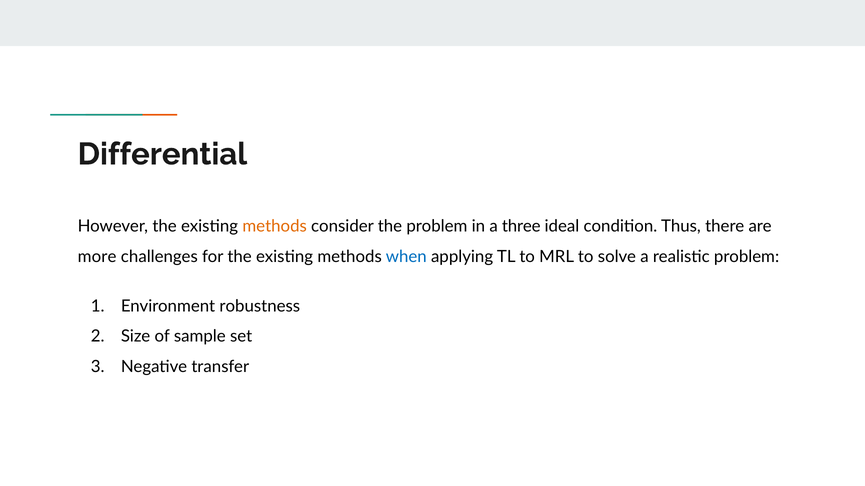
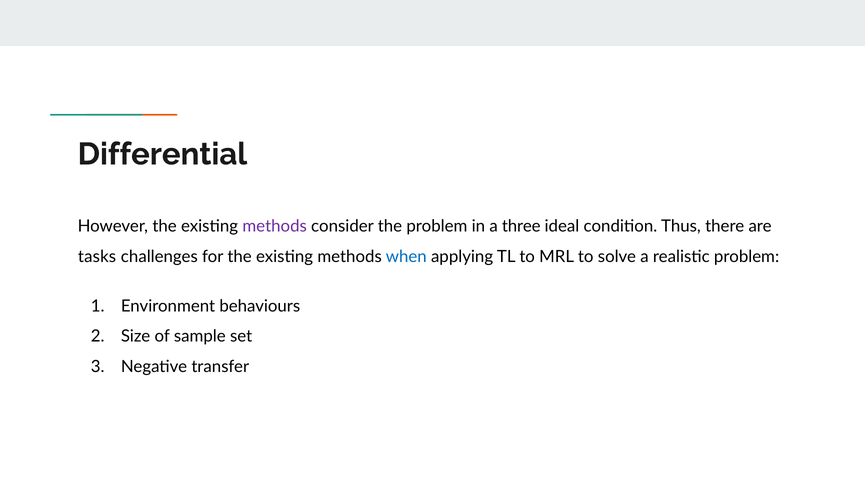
methods colour: orange -> purple (275, 227)
more: more -> tasks (97, 257)
robustness: robustness -> behaviours (260, 306)
